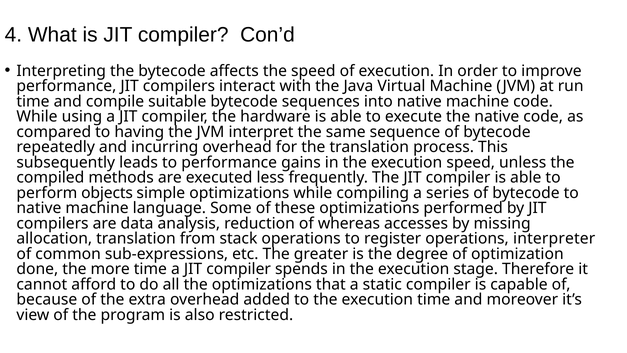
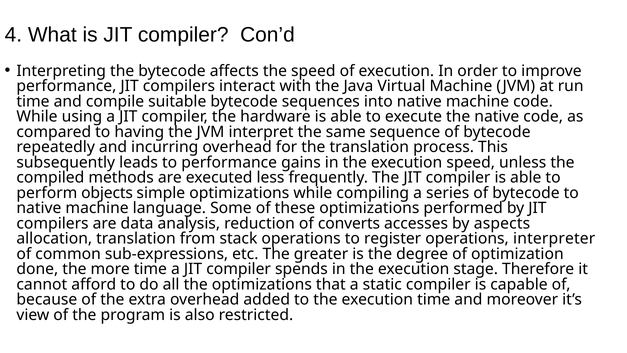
whereas: whereas -> converts (349, 223)
missing: missing -> aspects (502, 223)
